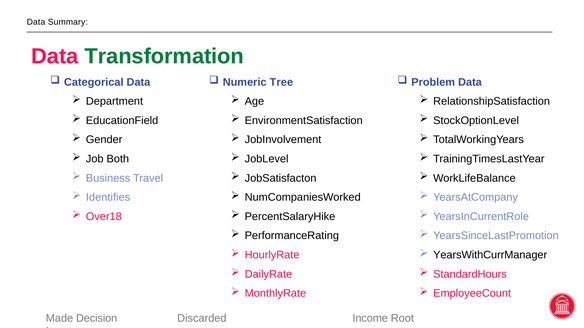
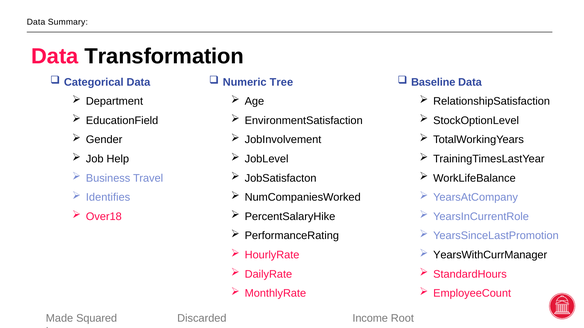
Transformation colour: green -> black (164, 56)
Problem: Problem -> Baseline (433, 82)
Both: Both -> Help (118, 159)
Decision: Decision -> Squared (97, 319)
